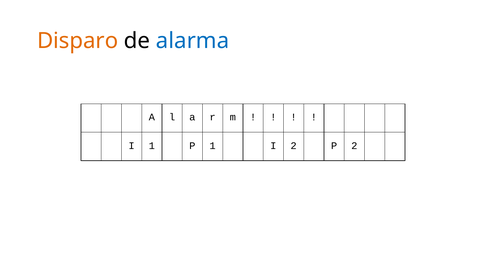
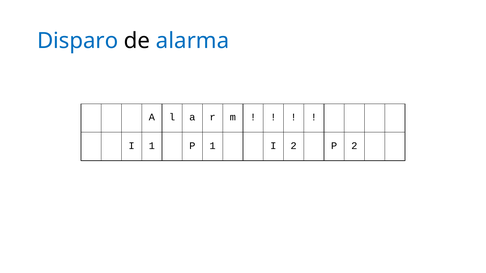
Disparo colour: orange -> blue (78, 41)
